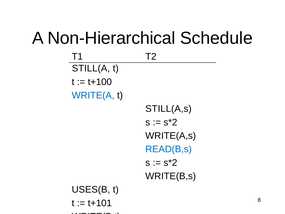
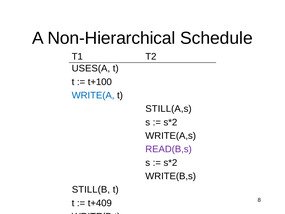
STILL(A: STILL(A -> USES(A (91, 68)
READ(B,s colour: blue -> purple (169, 149)
USES(B: USES(B -> STILL(B (91, 189)
t+101: t+101 -> t+409 (100, 203)
